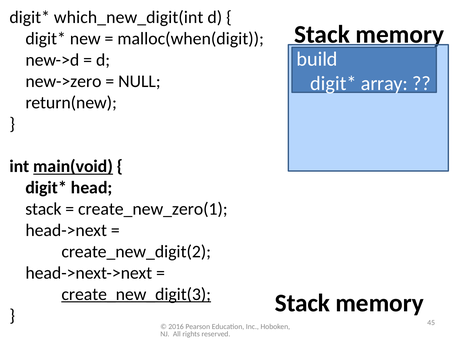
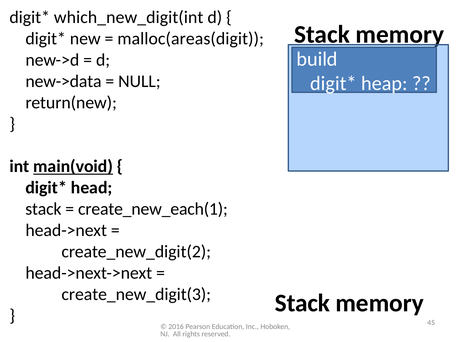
malloc(when(digit: malloc(when(digit -> malloc(areas(digit (191, 39)
new->zero: new->zero -> new->data (63, 81)
array: array -> heap (384, 83)
create_new_zero(1: create_new_zero(1 -> create_new_each(1 (153, 209)
create_new_digit(3 underline: present -> none (136, 294)
